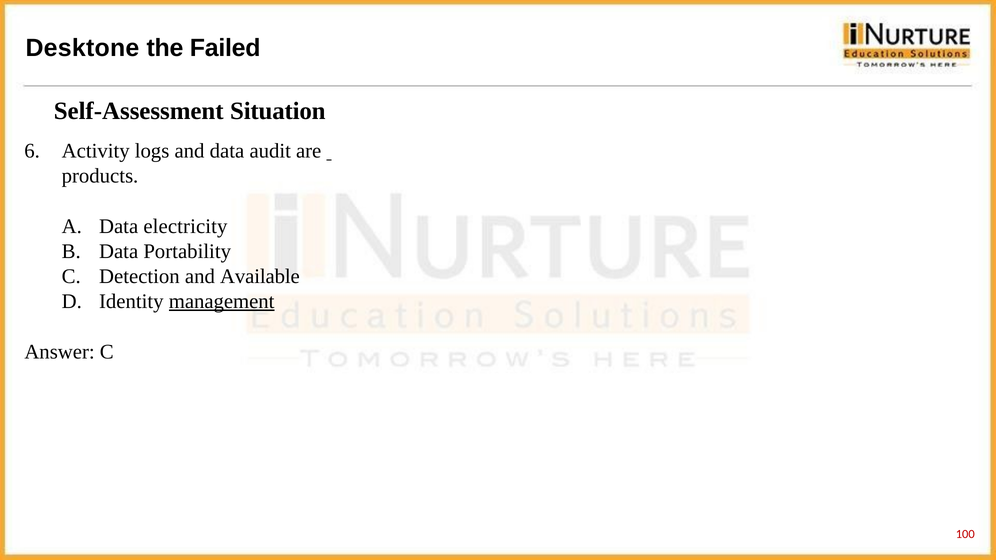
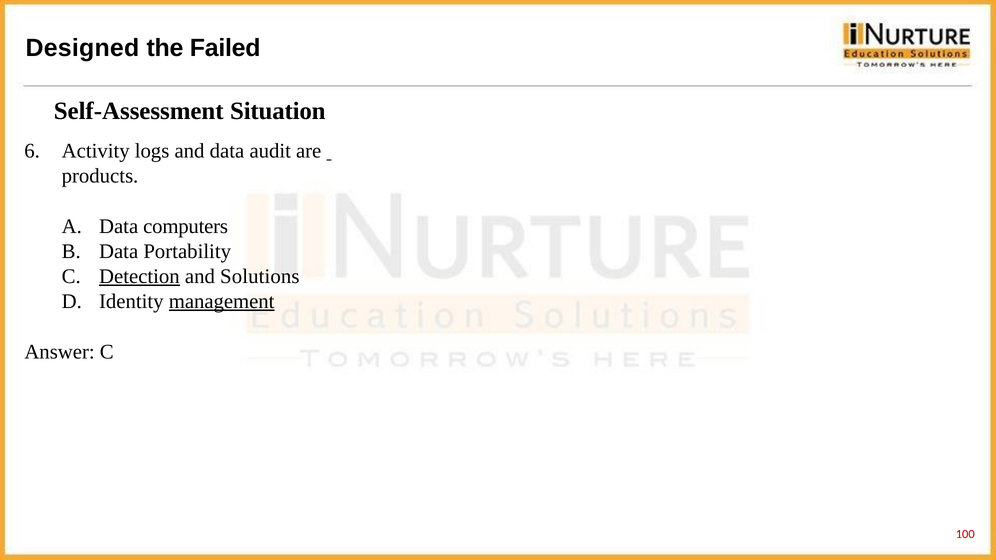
Desktone: Desktone -> Designed (82, 48)
electricity: electricity -> computers (186, 227)
Detection underline: none -> present (139, 277)
Available: Available -> Solutions (260, 277)
